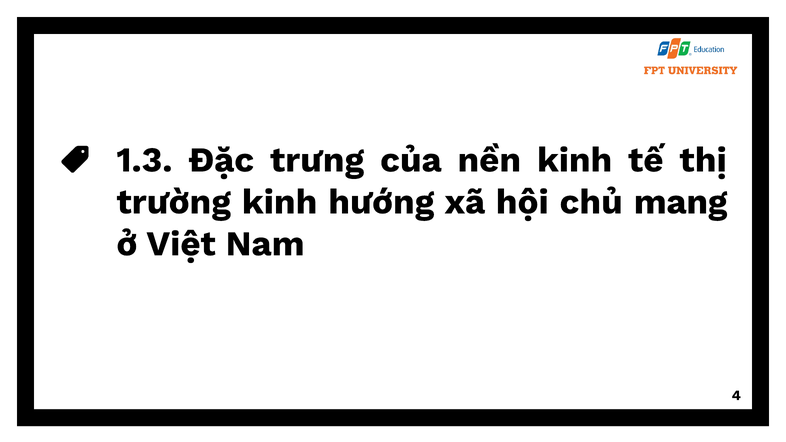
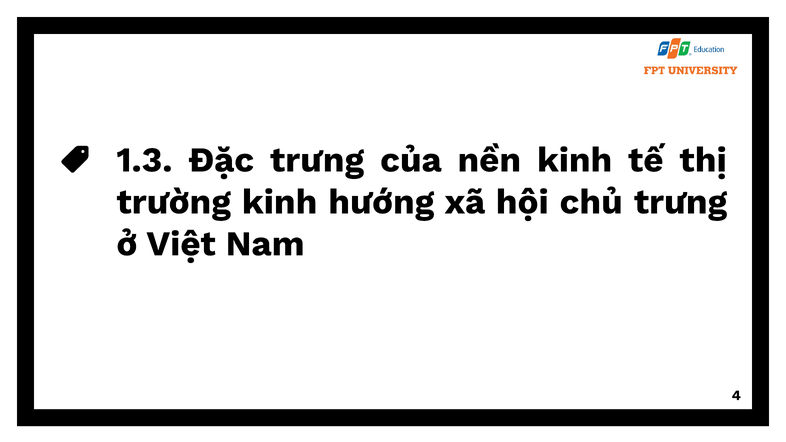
chủ mang: mang -> trưng (680, 202)
